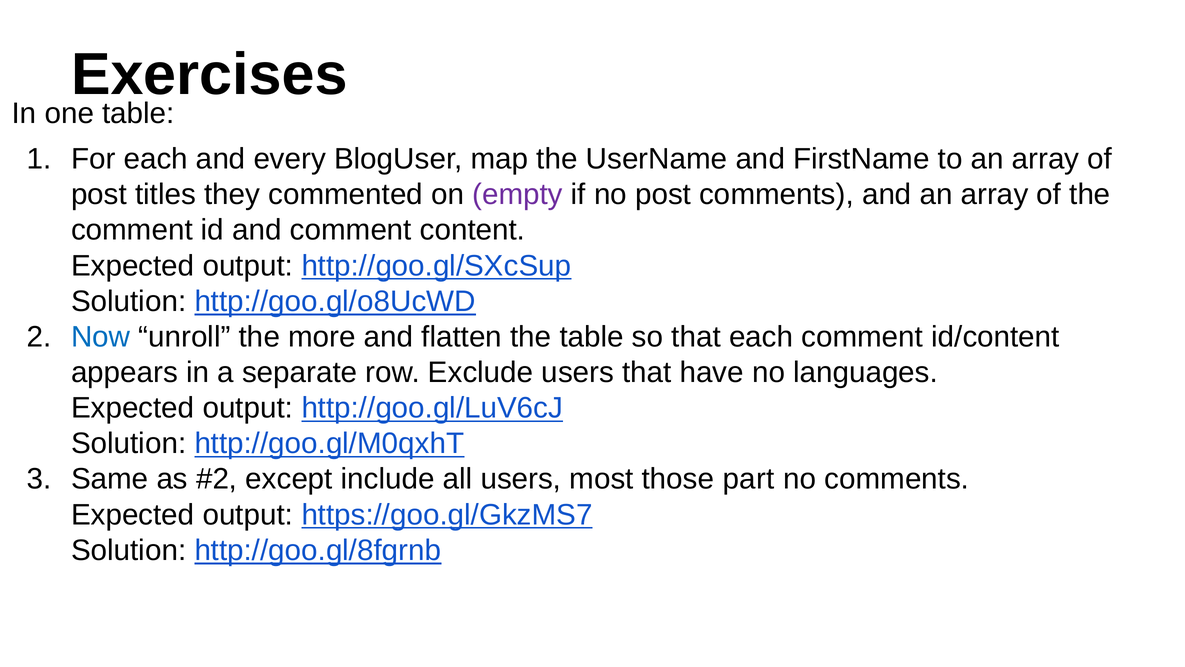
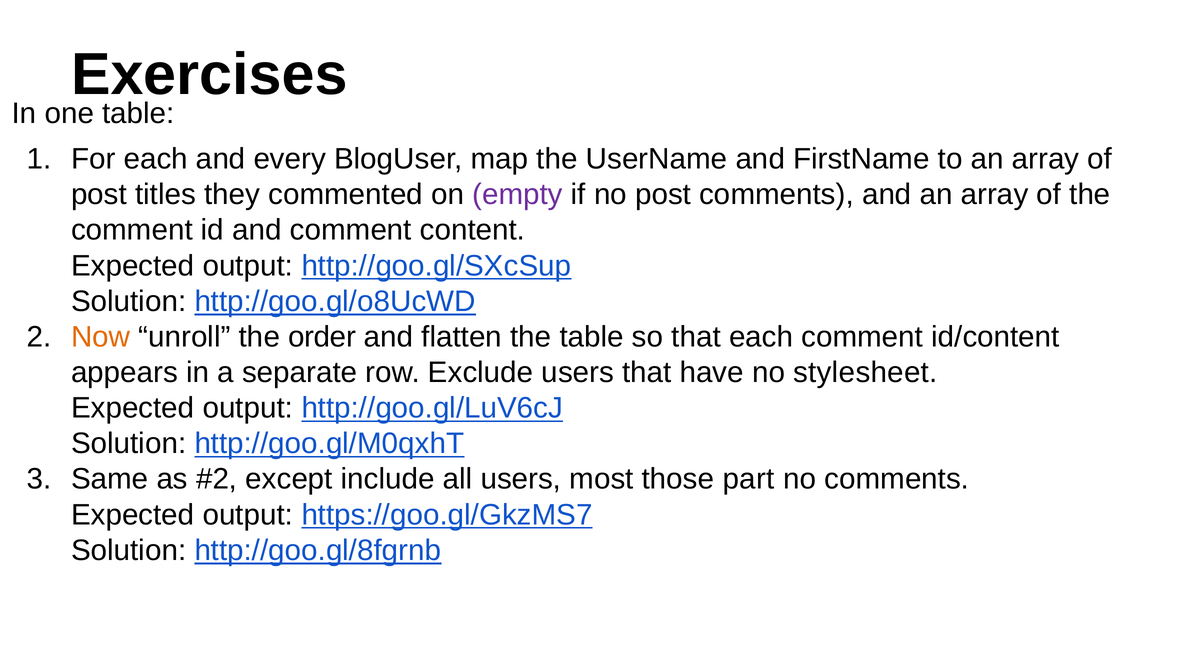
Now colour: blue -> orange (101, 337)
more: more -> order (322, 337)
languages: languages -> stylesheet (865, 372)
